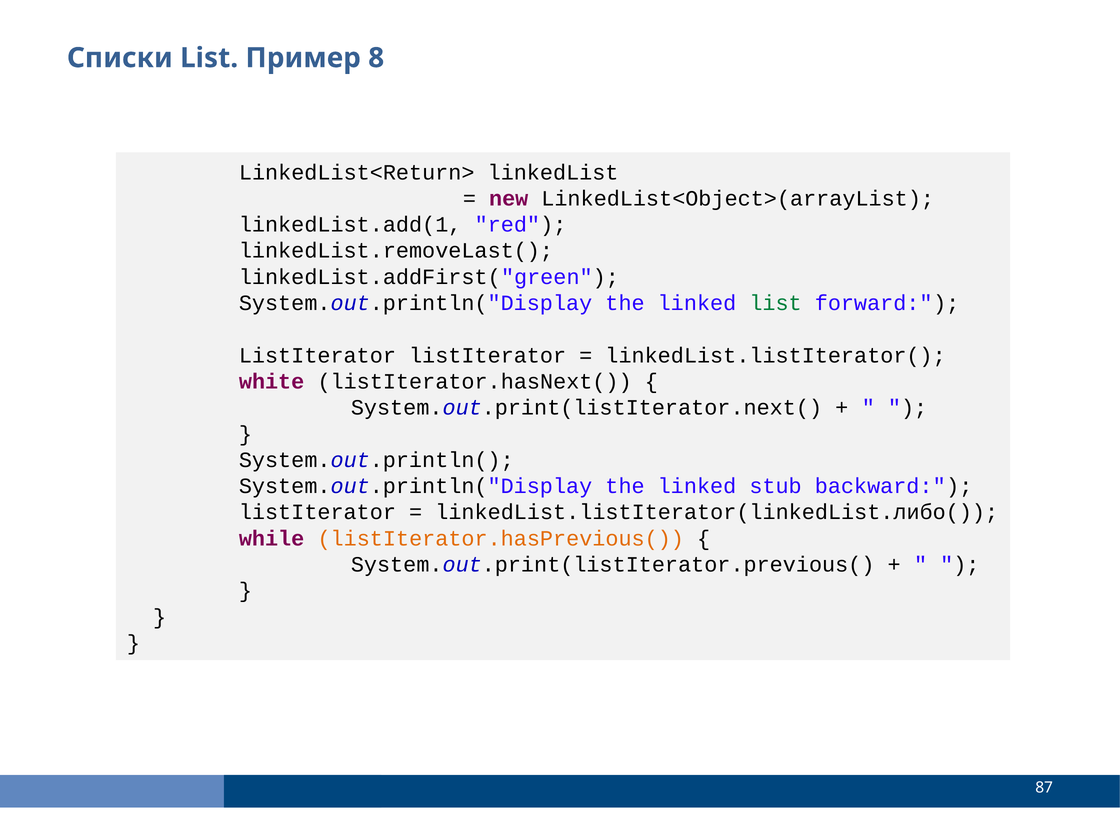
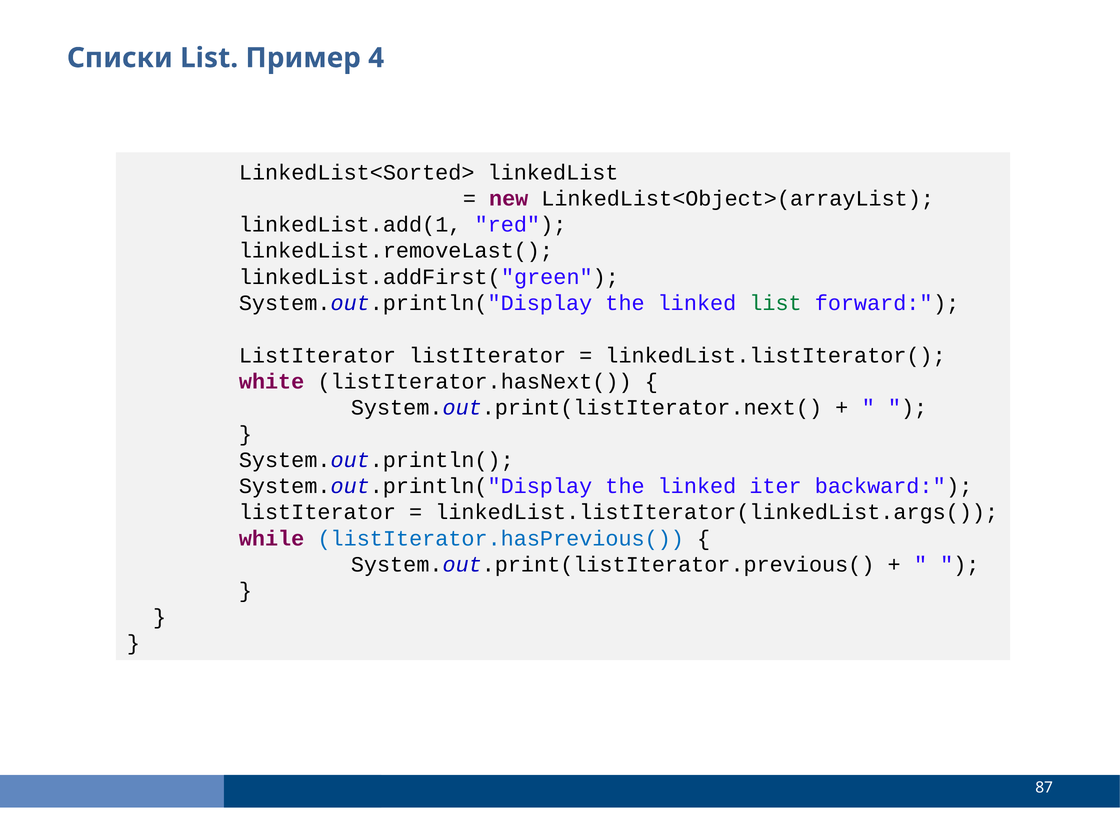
8: 8 -> 4 (376, 58)
LinkedList<Return>: LinkedList<Return> -> LinkedList<Sorted> (357, 172)
stub: stub -> iter (776, 486)
linkedList.listIterator(linkedList.либо(: linkedList.listIterator(linkedList.либо( -> linkedList.listIterator(linkedList.args( (717, 512)
listIterator.hasPrevious( colour: orange -> blue (501, 538)
